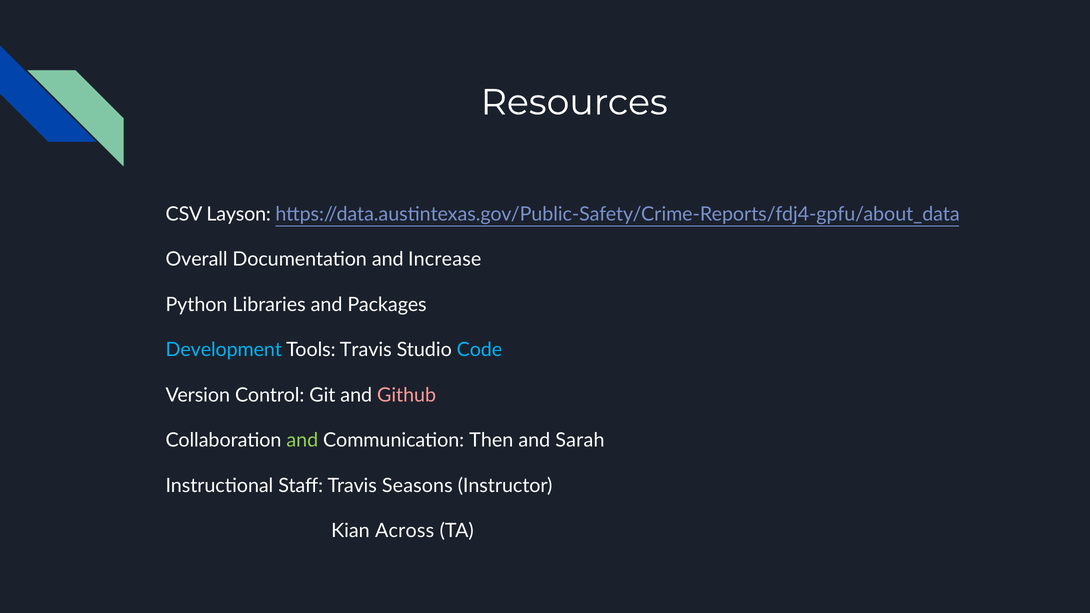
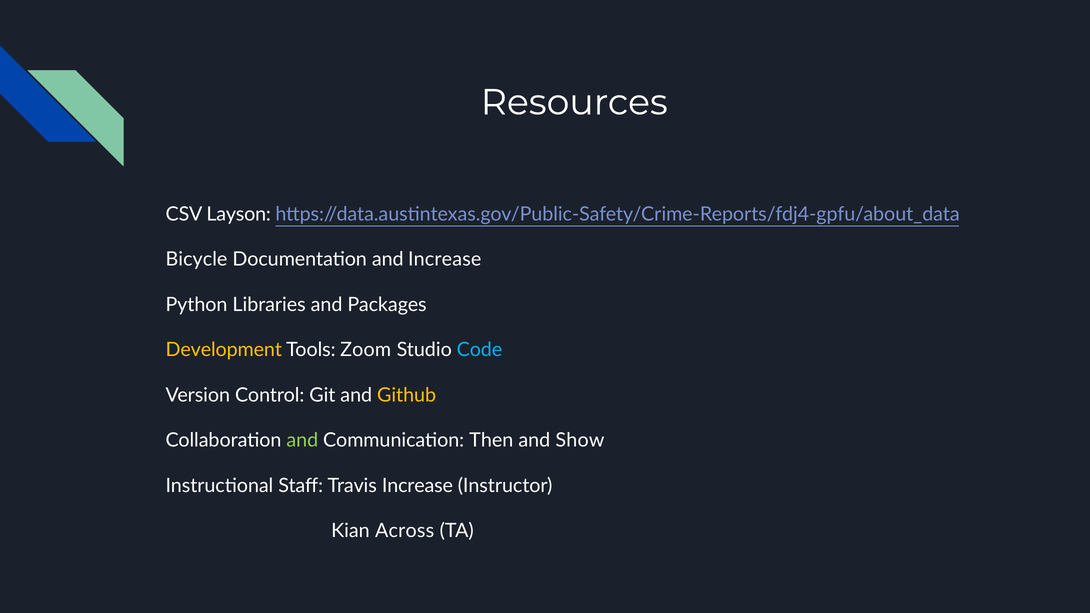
Overall: Overall -> Bicycle (196, 259)
Development colour: light blue -> yellow (224, 350)
Tools Travis: Travis -> Zoom (366, 350)
Github colour: pink -> yellow (407, 395)
Sarah: Sarah -> Show (580, 441)
Travis Seasons: Seasons -> Increase (417, 486)
